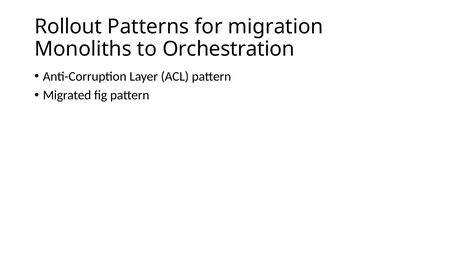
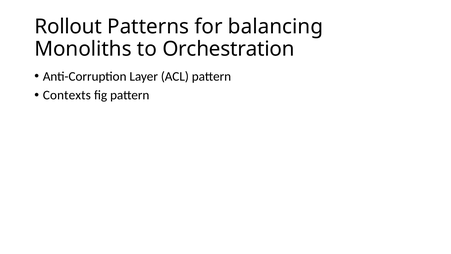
migration: migration -> balancing (276, 27)
Migrated: Migrated -> Contexts (67, 95)
